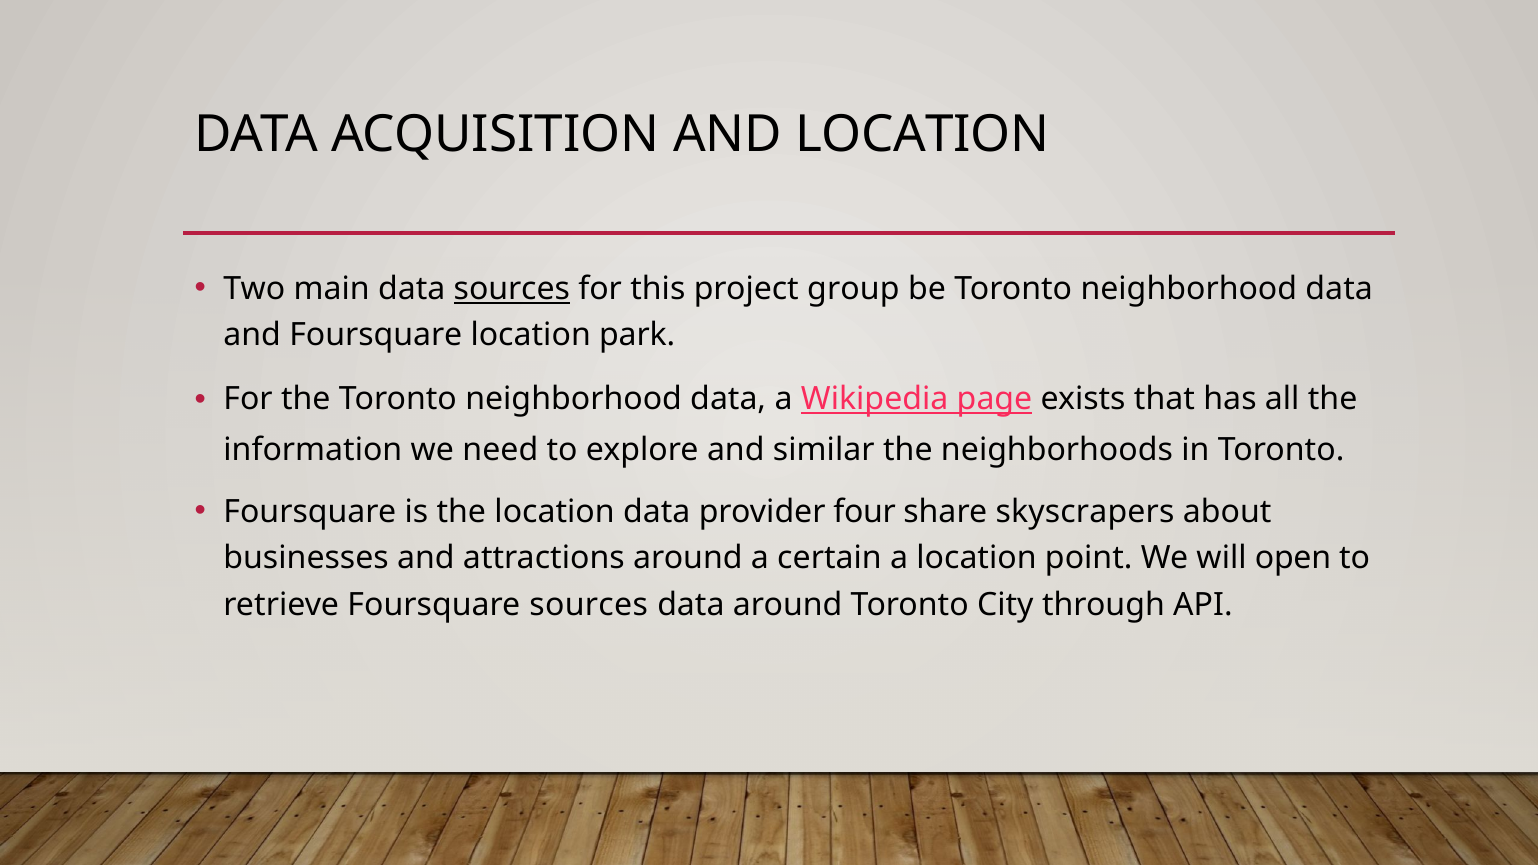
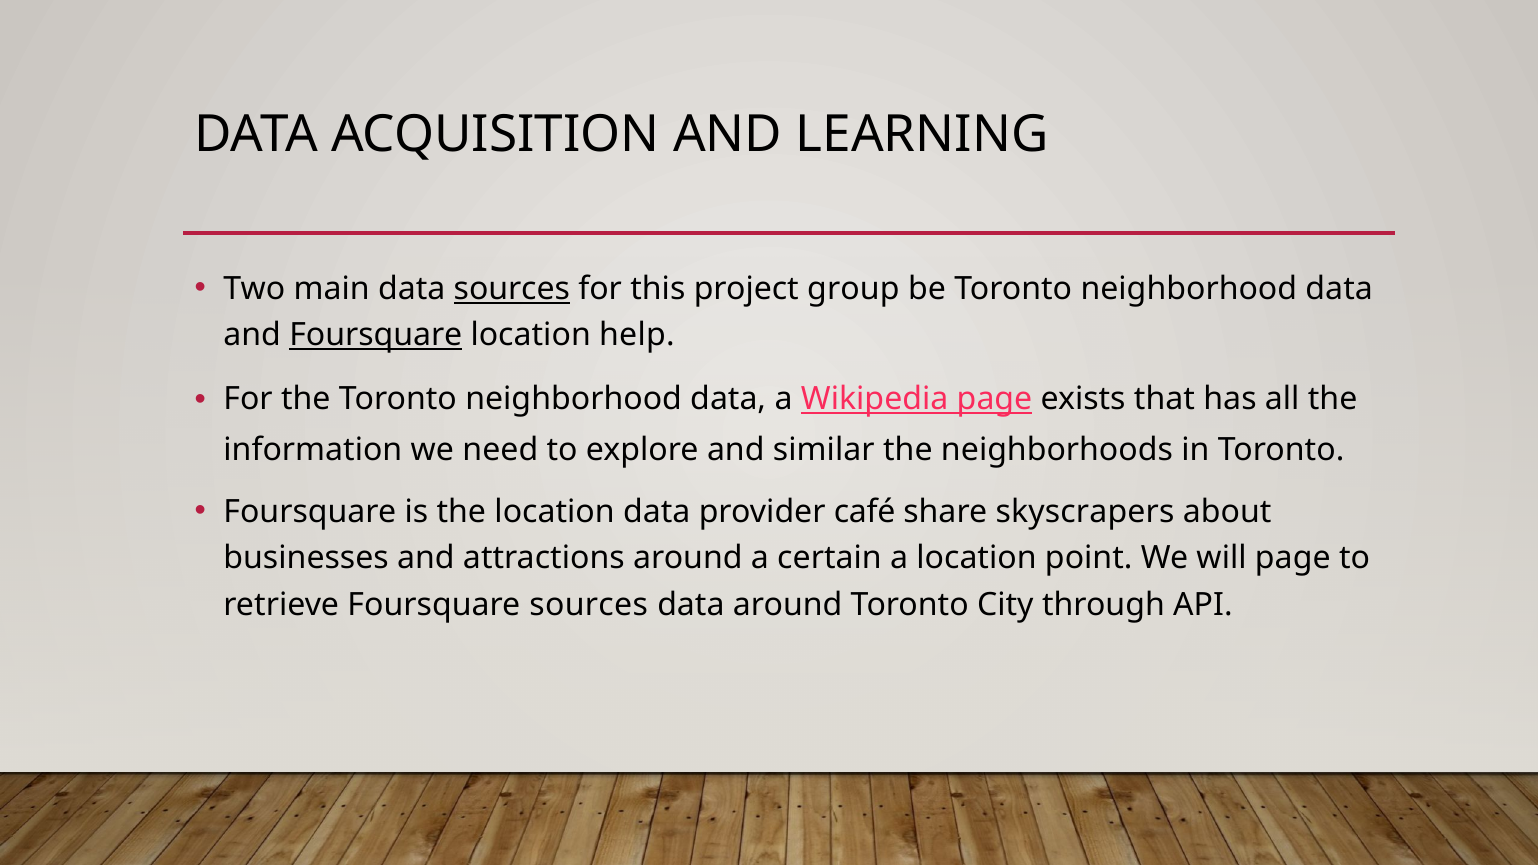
AND LOCATION: LOCATION -> LEARNING (922, 135)
Foursquare underline: none -> present (376, 335)
park: park -> help (637, 335)
four: four -> café (865, 512)
will open: open -> page (1293, 558)
